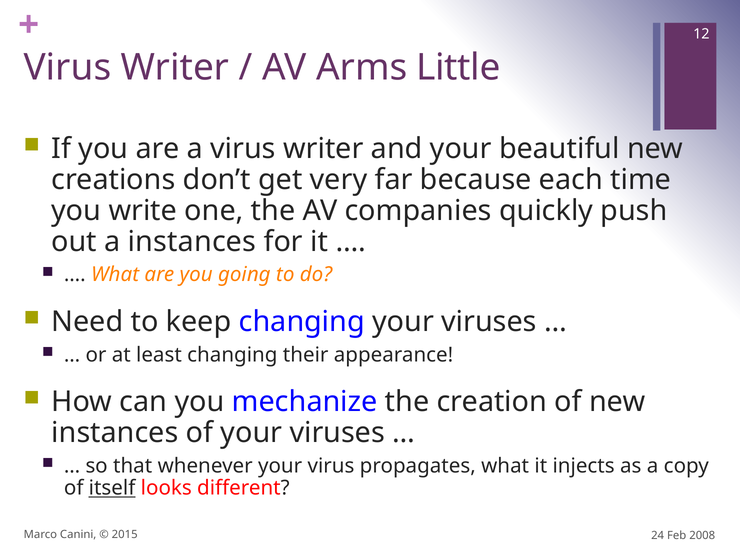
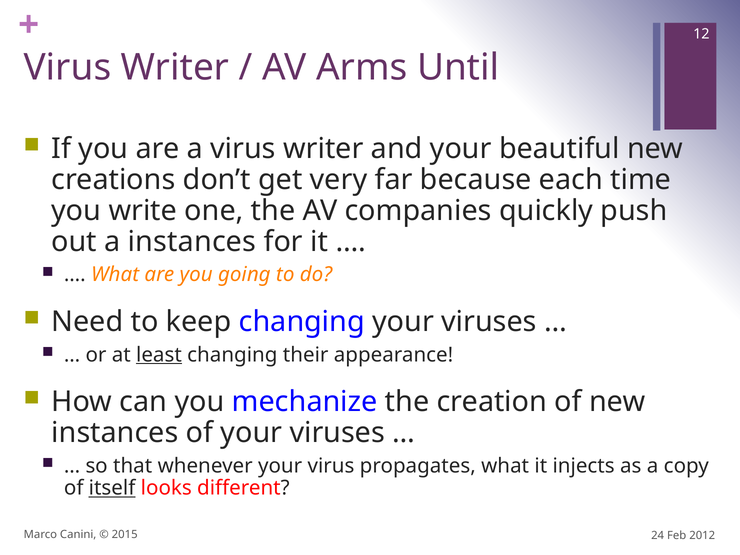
Little: Little -> Until (458, 68)
least underline: none -> present (159, 355)
2008: 2008 -> 2012 (702, 535)
